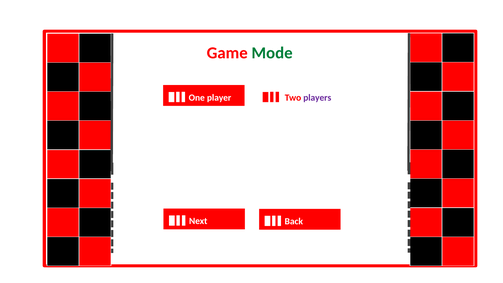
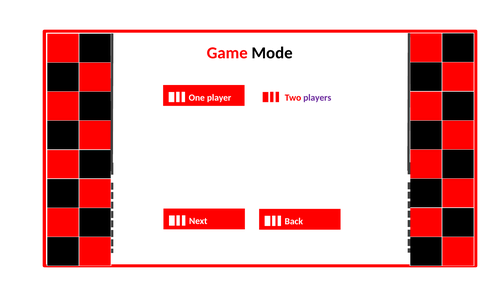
Mode colour: green -> black (272, 53)
